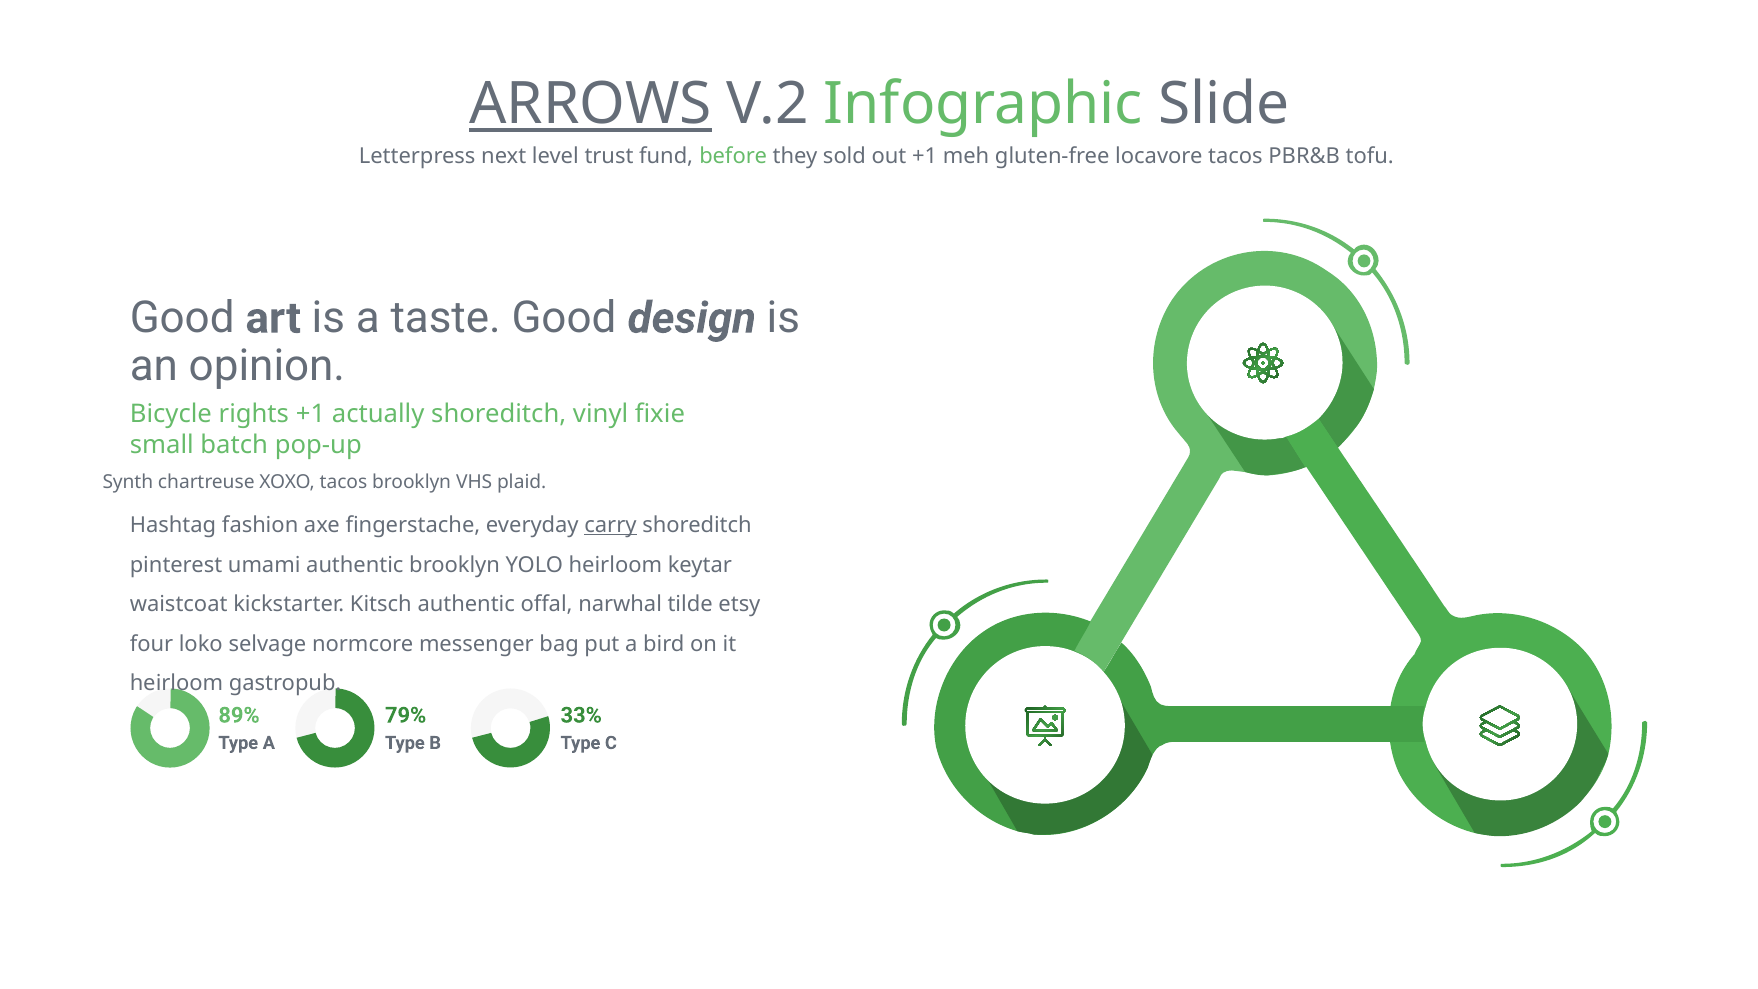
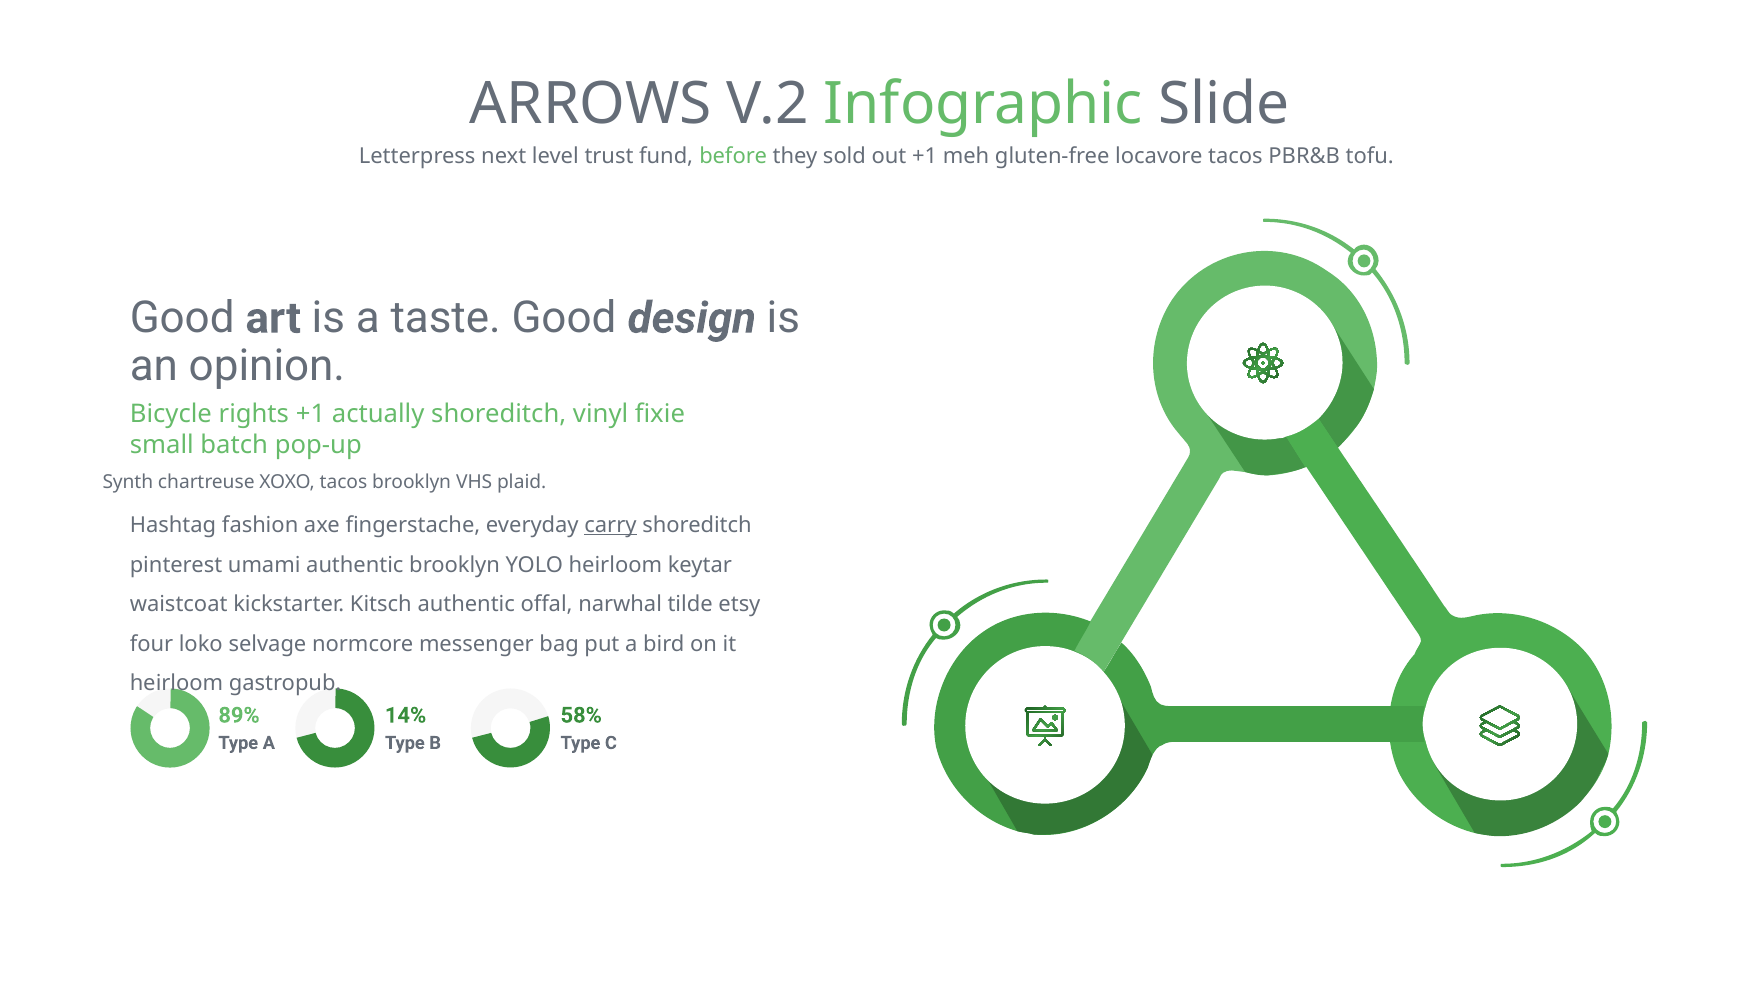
ARROWS underline: present -> none (591, 105)
79%: 79% -> 14% (406, 715)
33%: 33% -> 58% (581, 715)
